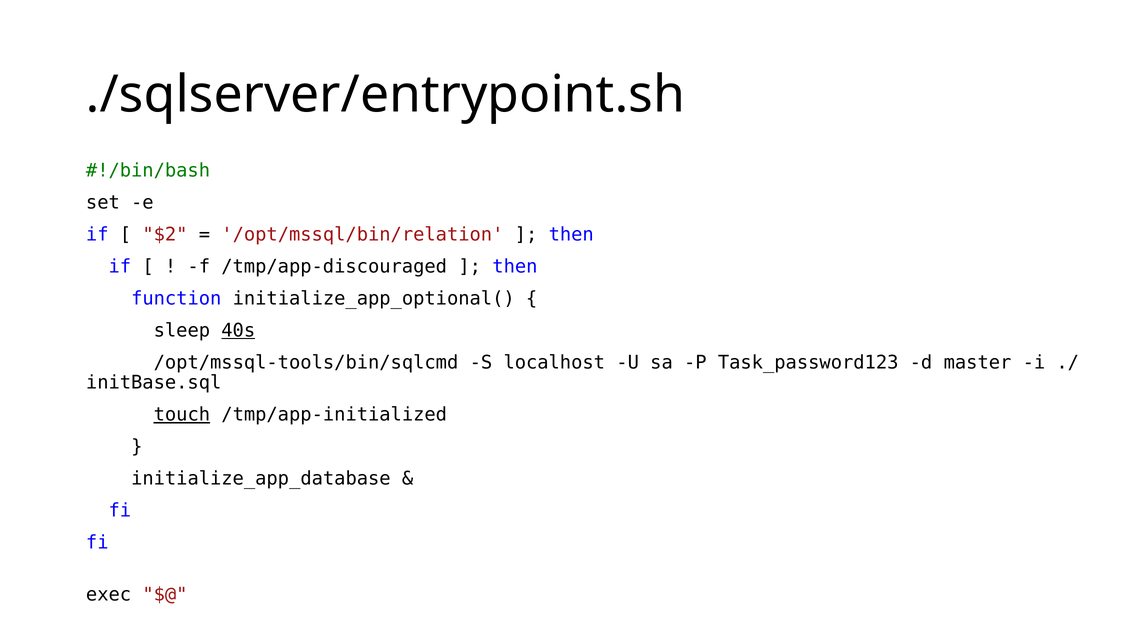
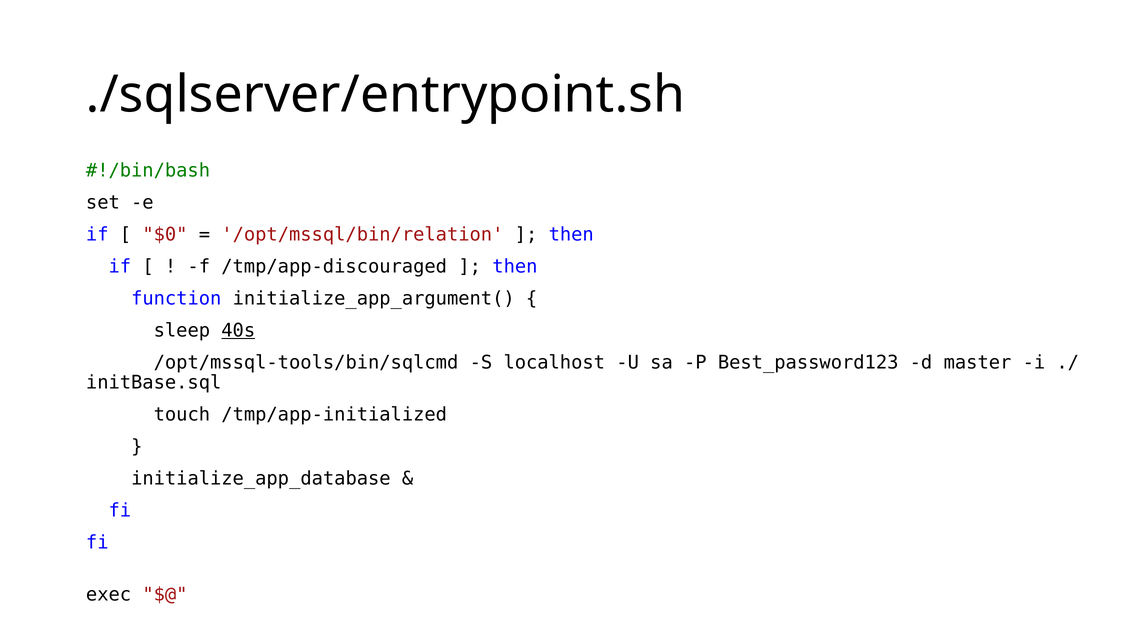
$2: $2 -> $0 (165, 235)
initialize_app_optional(: initialize_app_optional( -> initialize_app_argument( (374, 299)
Task_password123: Task_password123 -> Best_password123 (808, 363)
touch underline: present -> none (182, 415)
